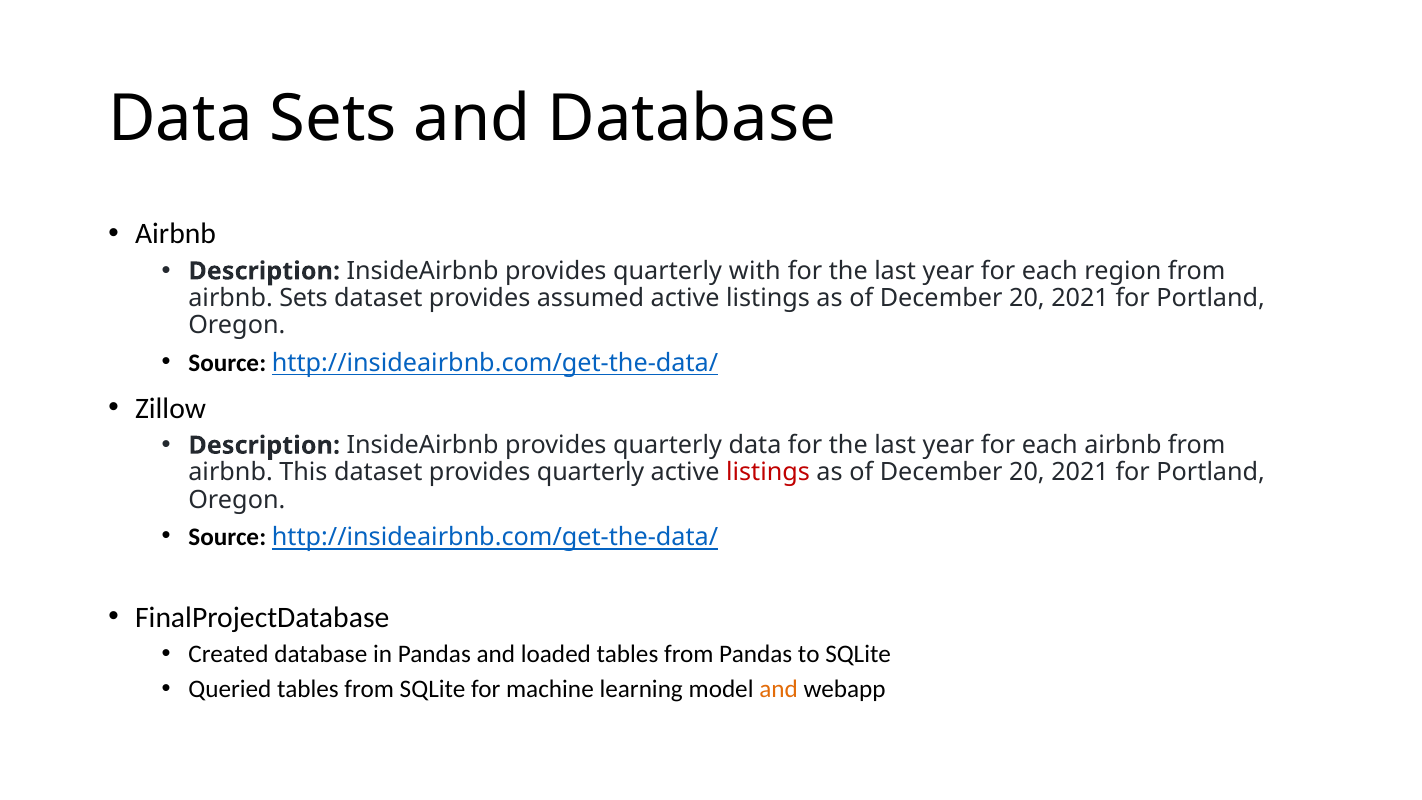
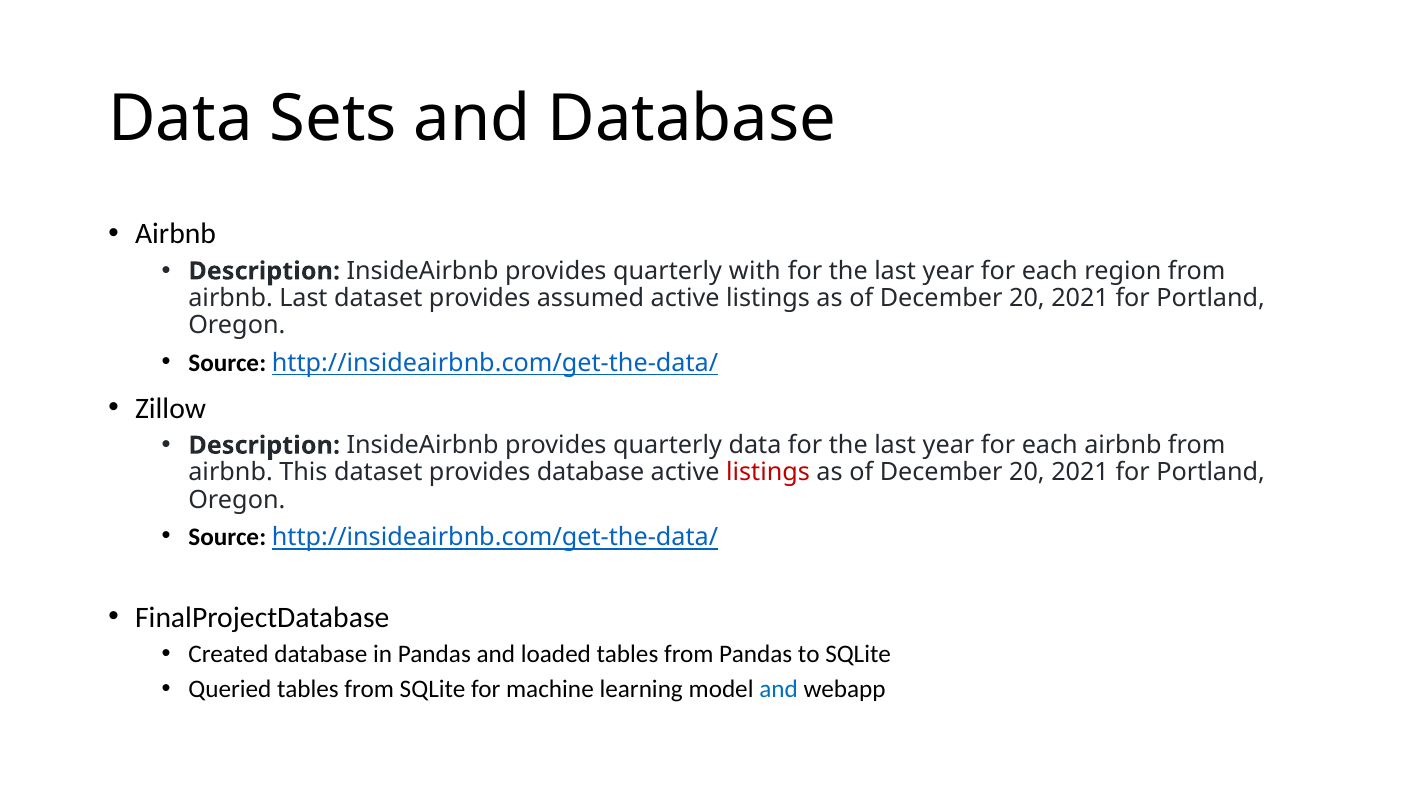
airbnb Sets: Sets -> Last (303, 298)
dataset provides quarterly: quarterly -> database (591, 473)
and colour: orange -> blue (779, 689)
